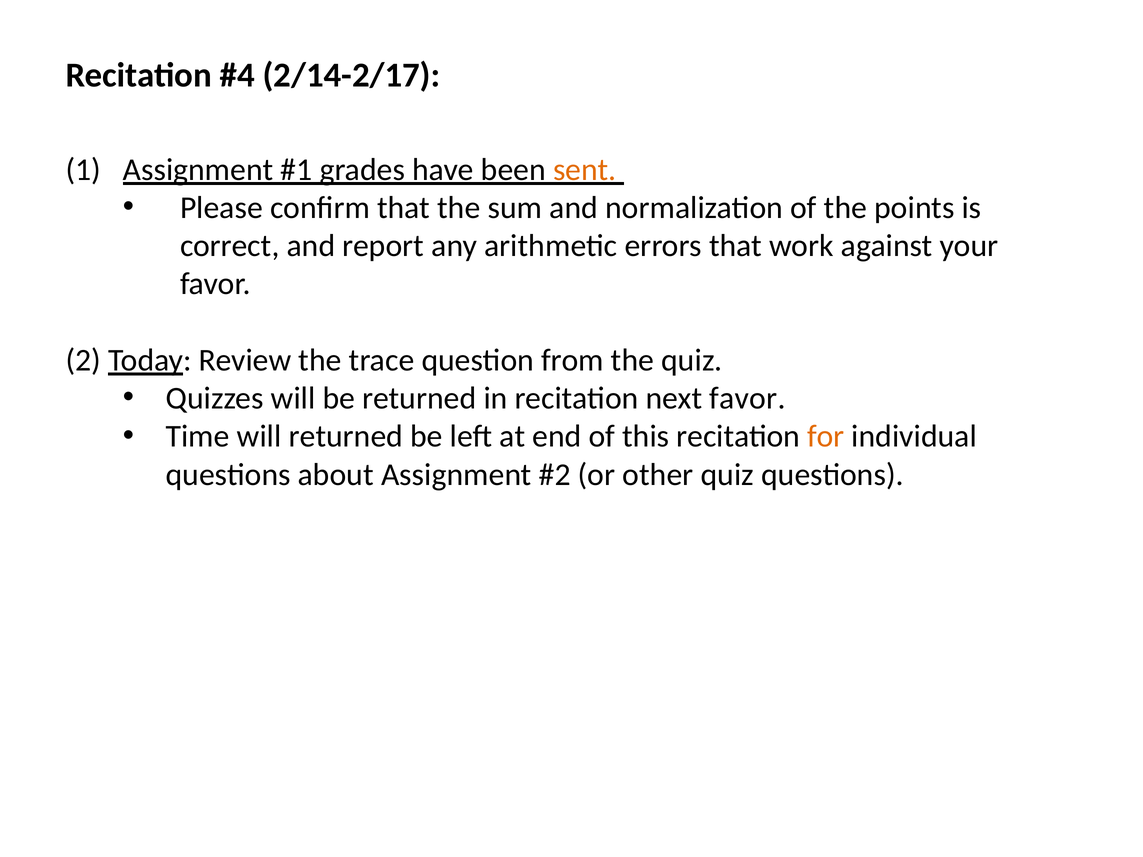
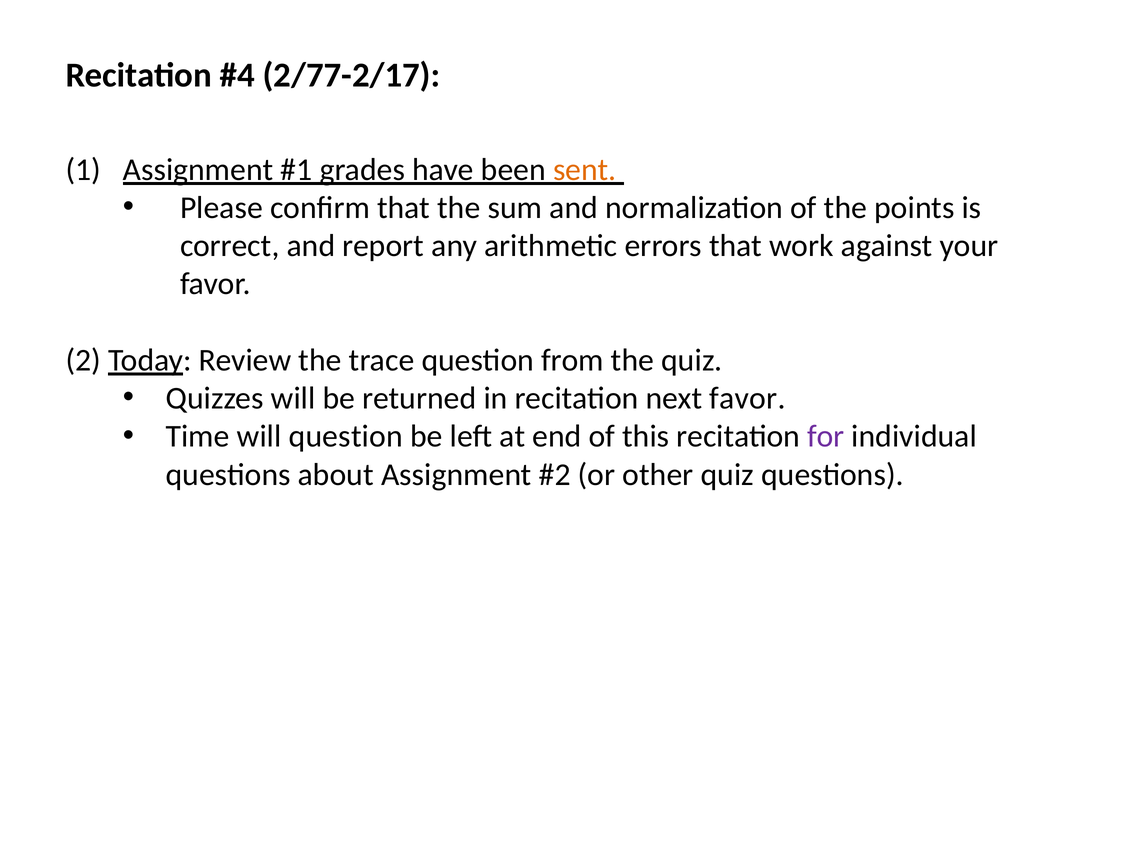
2/14-2/17: 2/14-2/17 -> 2/77-2/17 (351, 75)
will returned: returned -> question (346, 437)
for colour: orange -> purple (826, 437)
